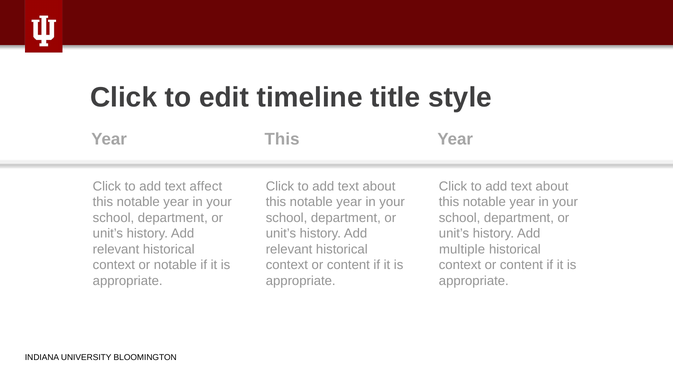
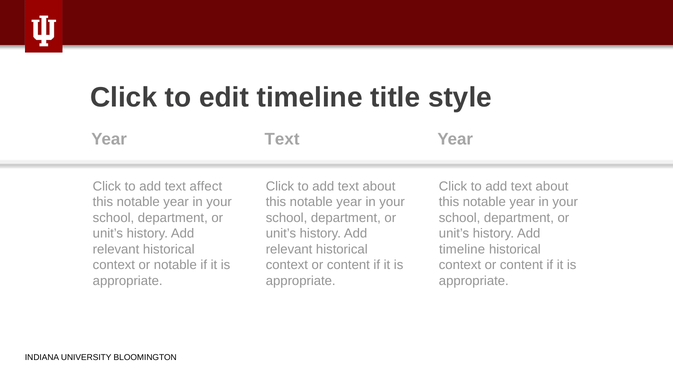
Year This: This -> Text (282, 139)
multiple: multiple -> timeline (462, 249)
